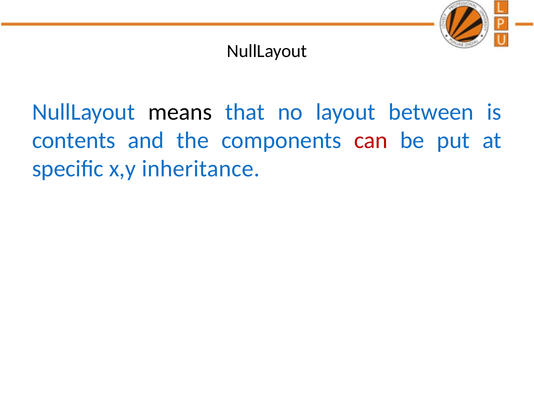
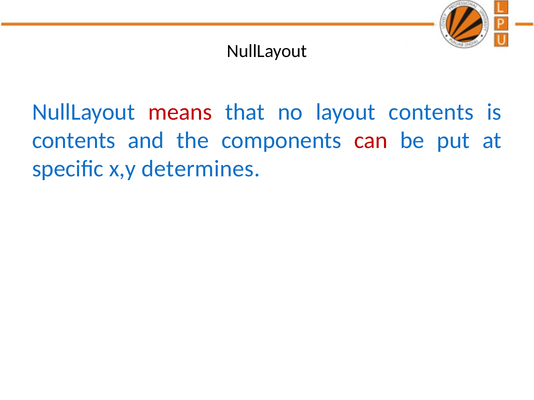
means colour: black -> red (180, 112)
layout between: between -> contents (431, 112)
inheritance: inheritance -> determines (201, 169)
